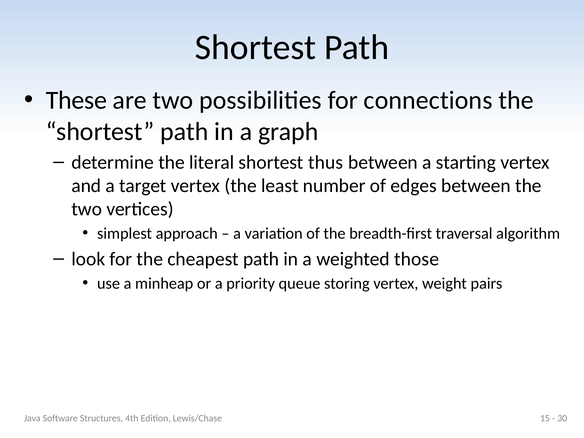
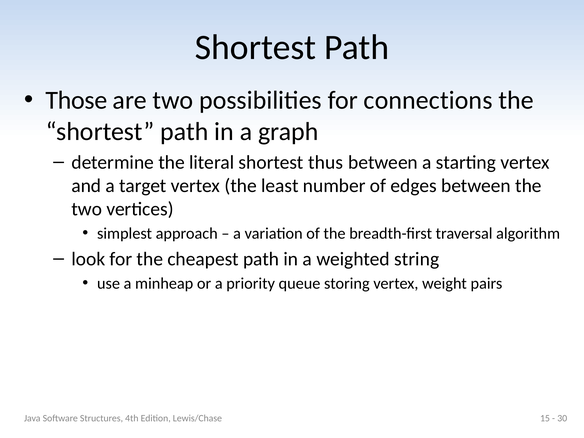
These: These -> Those (76, 100)
those: those -> string (417, 259)
